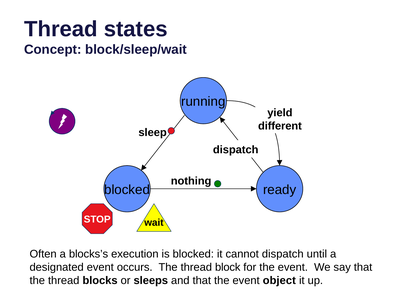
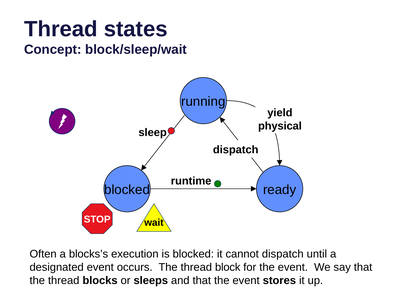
different: different -> physical (280, 126)
nothing: nothing -> runtime (191, 181)
object: object -> stores (279, 281)
